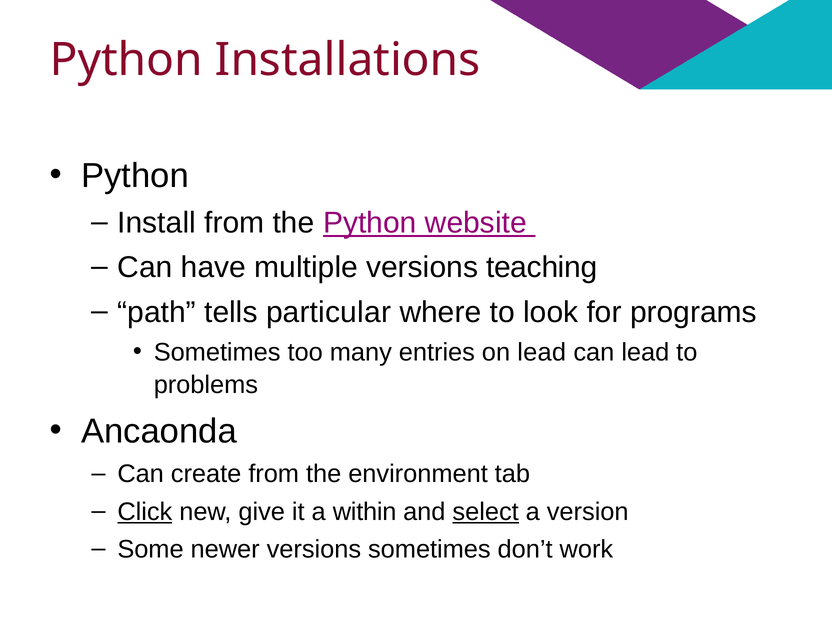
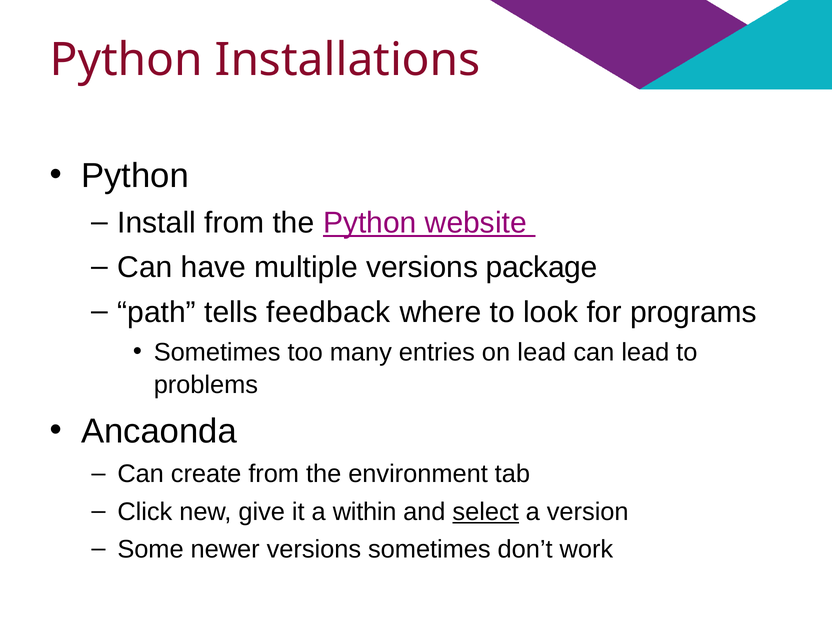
teaching: teaching -> package (542, 268)
particular: particular -> feedback (328, 312)
Click underline: present -> none (145, 512)
